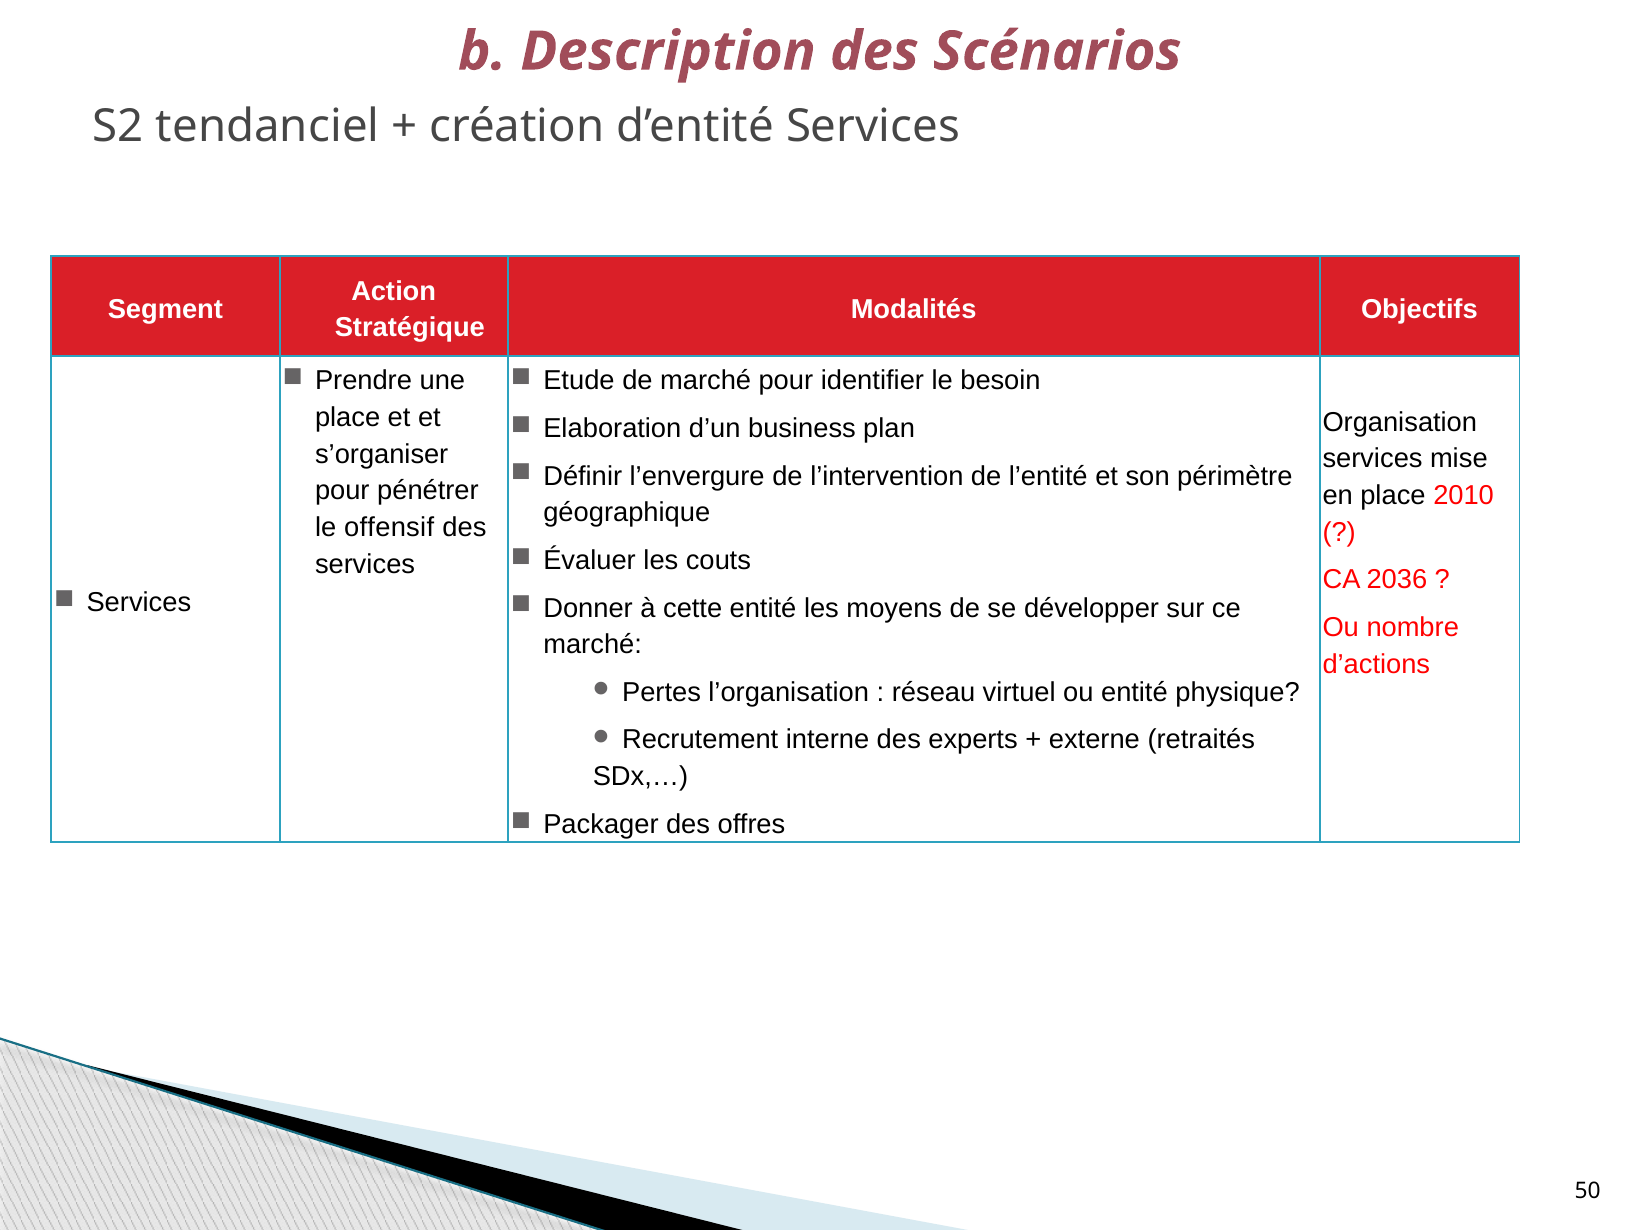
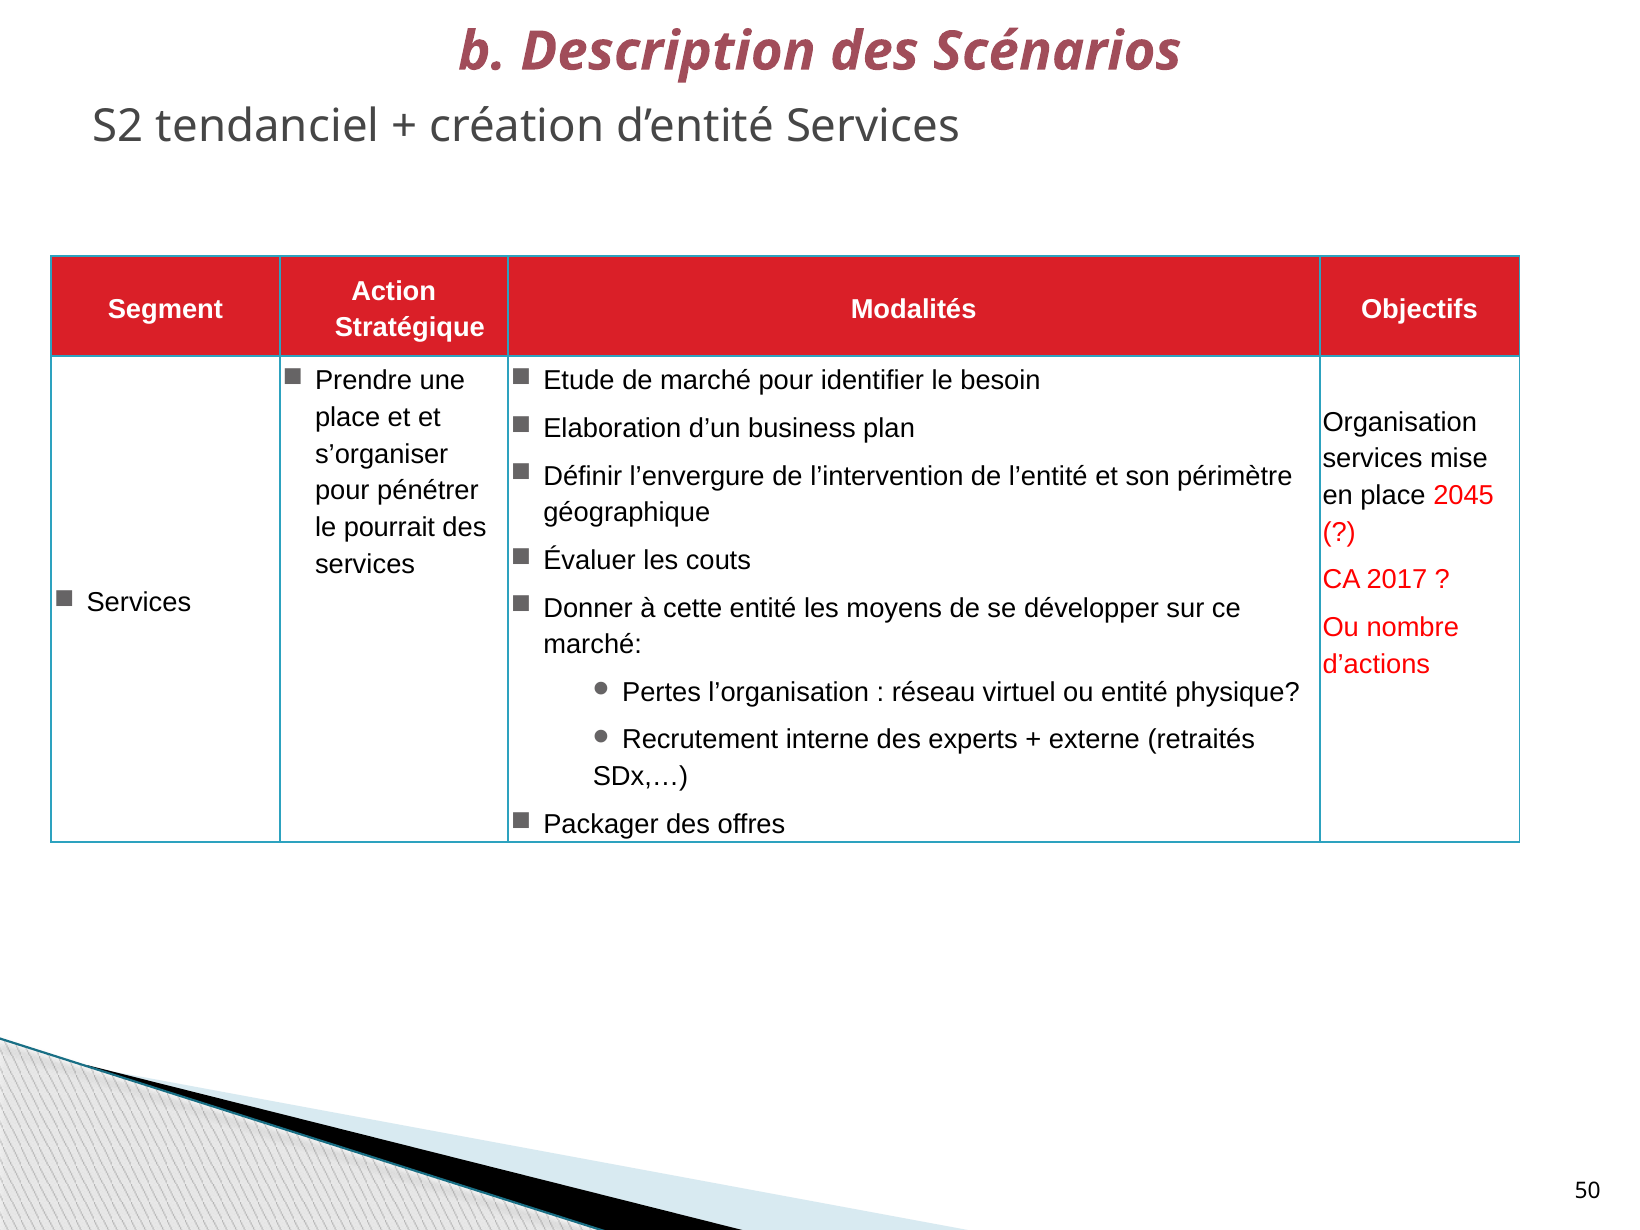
2010: 2010 -> 2045 (1464, 496)
offensif: offensif -> pourrait (389, 527)
2036: 2036 -> 2017 (1397, 580)
